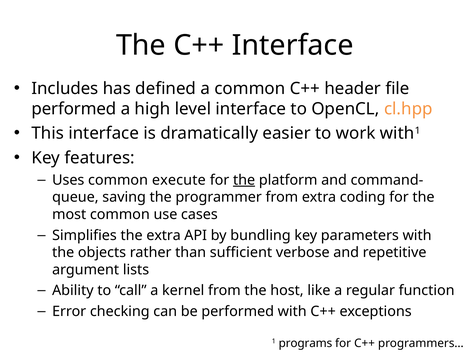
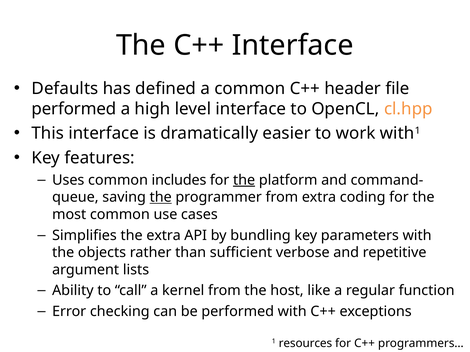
Includes: Includes -> Defaults (65, 89)
execute: execute -> includes (179, 180)
the underline: none -> present (161, 197)
programs: programs -> resources (305, 344)
